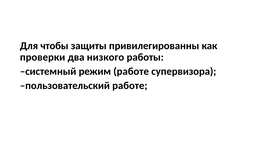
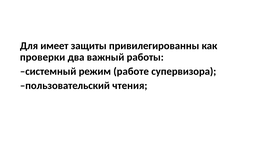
чтобы: чтобы -> имеет (54, 46)
низкого: низкого -> важный (106, 57)
пользовательский работе: работе -> чтения (130, 86)
